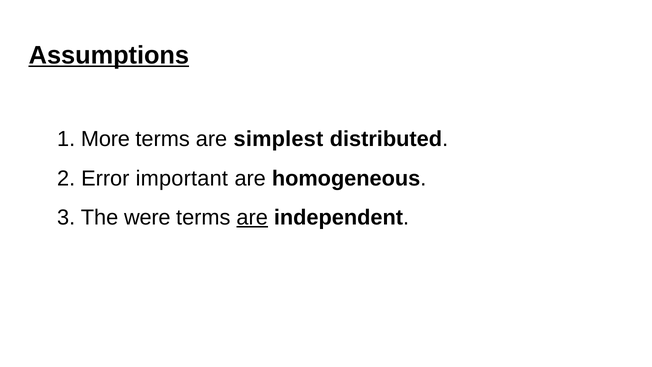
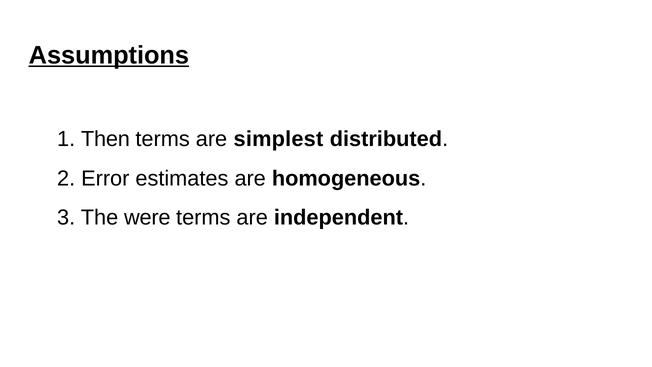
More: More -> Then (105, 139)
important: important -> estimates (182, 178)
are underline: present -> none (252, 217)
